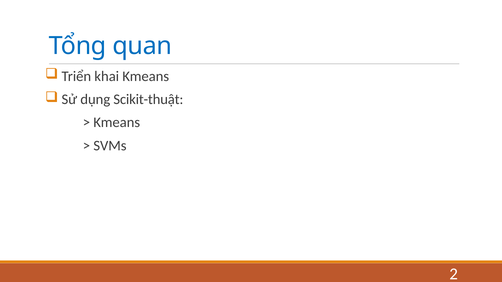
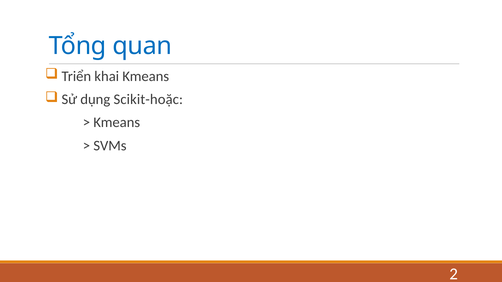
Scikit-thuật: Scikit-thuật -> Scikit-hoặc (148, 100)
